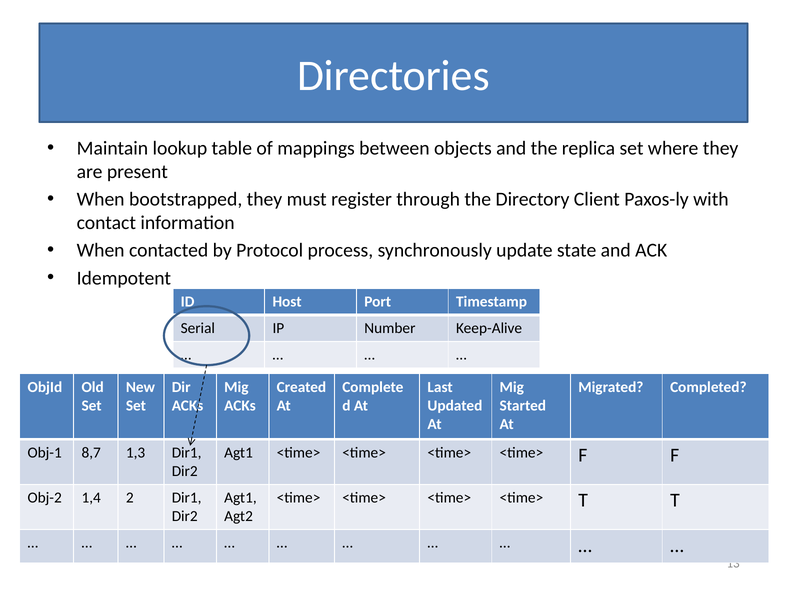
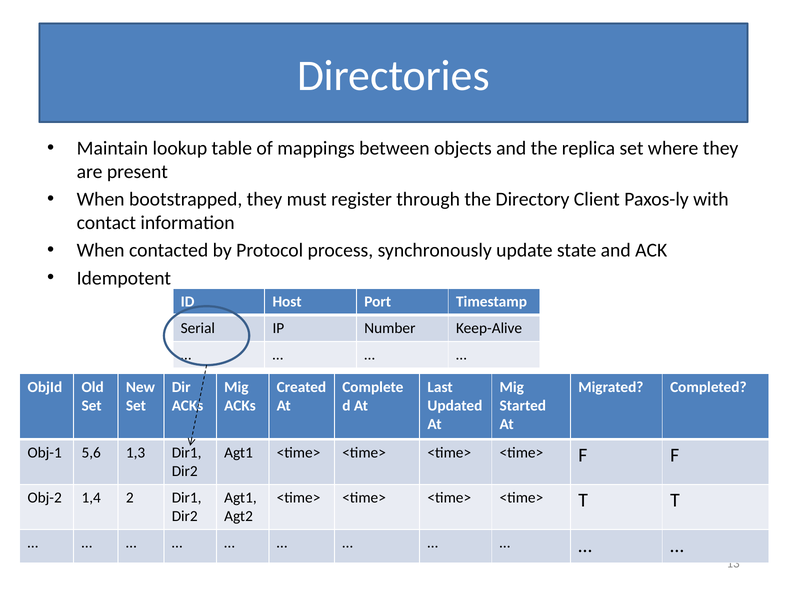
8,7: 8,7 -> 5,6 (91, 453)
